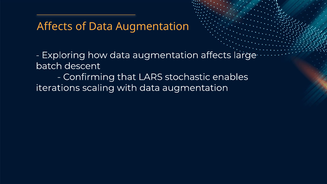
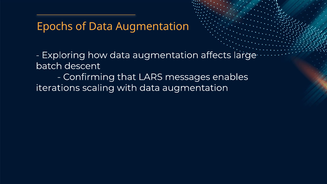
Affects: Affects -> Epochs (55, 26)
stochastic: stochastic -> messages (188, 77)
